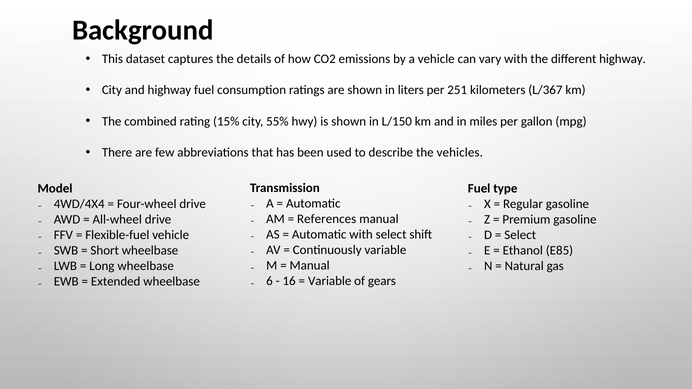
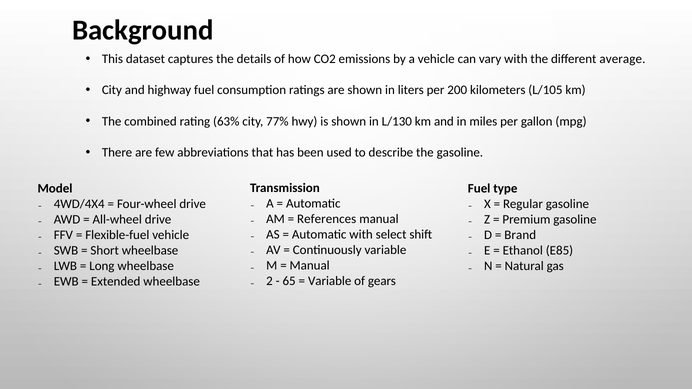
different highway: highway -> average (622, 59)
251: 251 -> 200 (457, 90)
L/367: L/367 -> L/105 (545, 90)
15%: 15% -> 63% (226, 121)
55%: 55% -> 77% (277, 121)
L/150: L/150 -> L/130 (397, 121)
the vehicles: vehicles -> gasoline (460, 153)
Select: Select -> Brand (520, 235)
6: 6 -> 2 (270, 281)
16: 16 -> 65 (289, 281)
